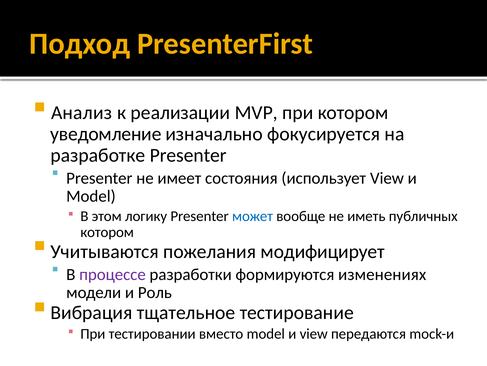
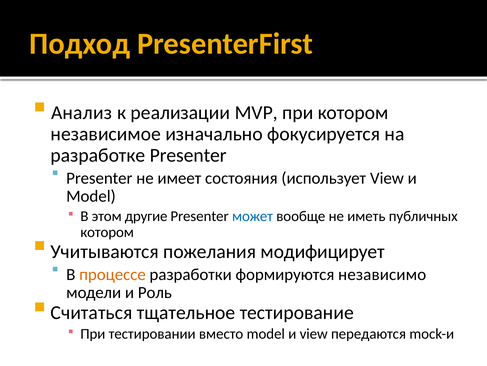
уведомление: уведомление -> независимое (106, 134)
логику: логику -> другие (146, 216)
процессе colour: purple -> orange (112, 274)
изменениях: изменениях -> независимо (382, 274)
Вибрация: Вибрация -> Считаться (92, 312)
